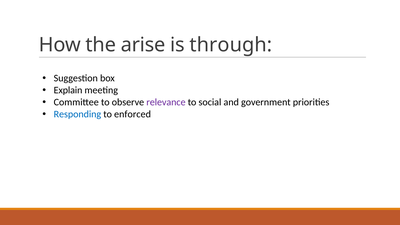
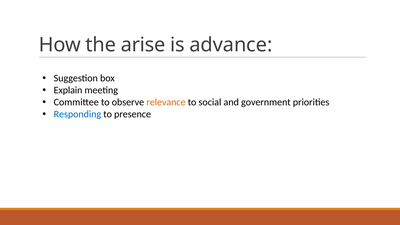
through: through -> advance (231, 45)
relevance colour: purple -> orange (166, 102)
enforced: enforced -> presence (133, 114)
